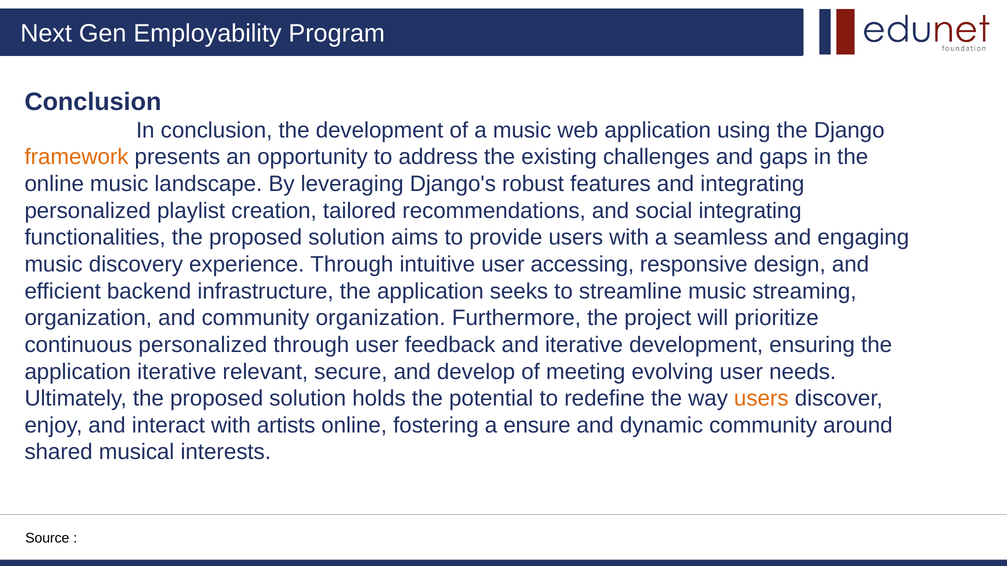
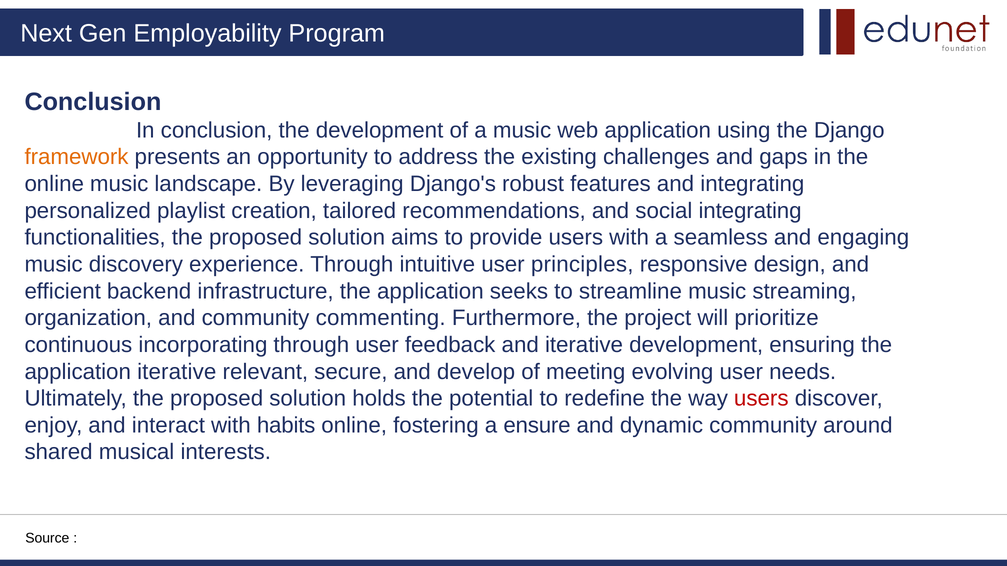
accessing: accessing -> principles (582, 265)
community organization: organization -> commenting (381, 318)
continuous personalized: personalized -> incorporating (203, 345)
users colour: orange -> red (761, 399)
artists: artists -> habits (286, 426)
